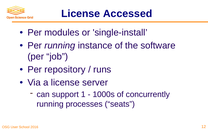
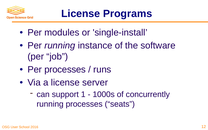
Accessed: Accessed -> Programs (128, 14)
Per repository: repository -> processes (65, 70)
